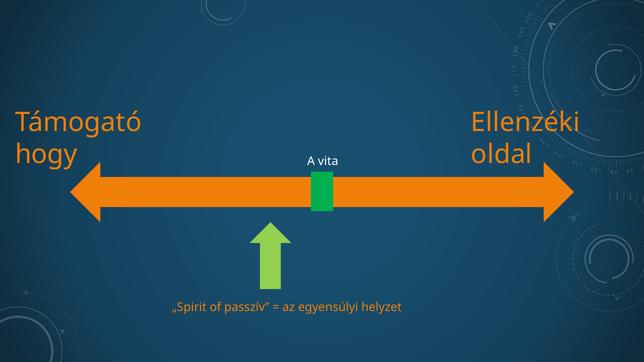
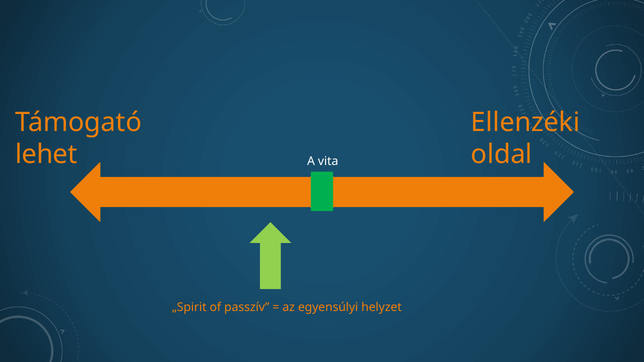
hogy: hogy -> lehet (46, 154)
